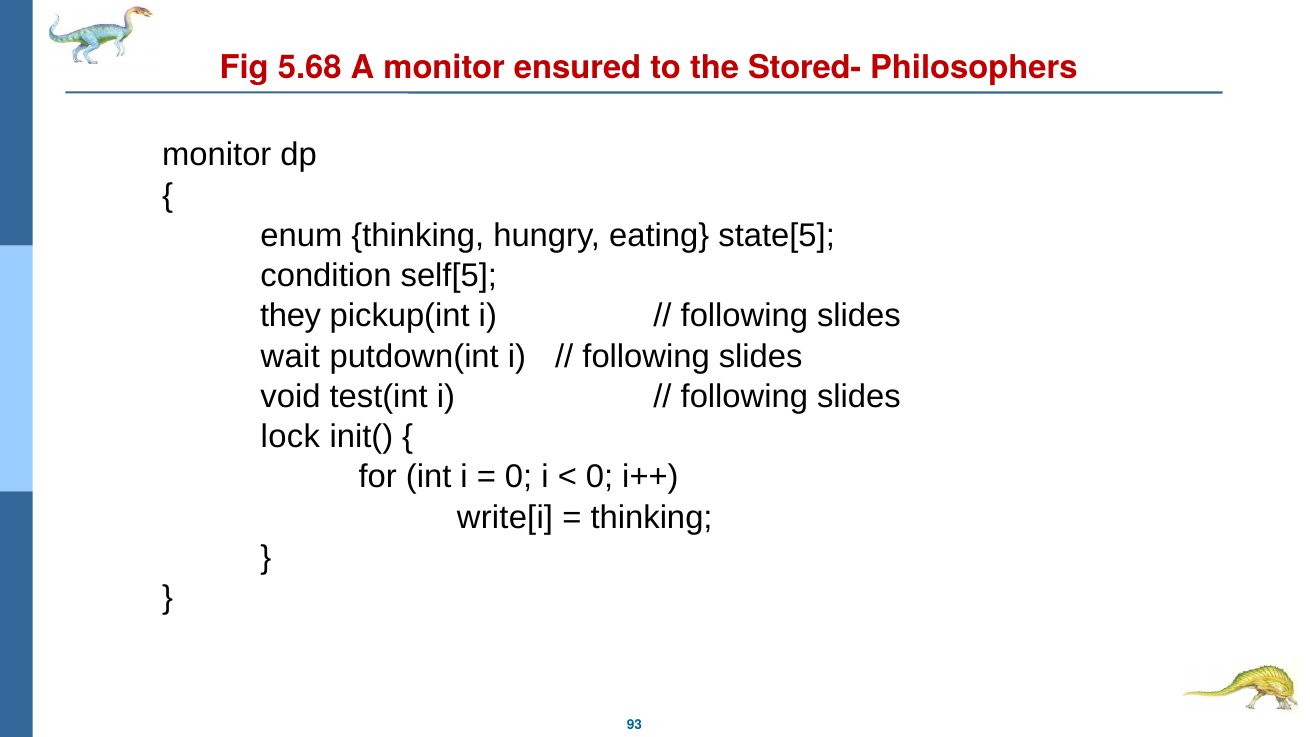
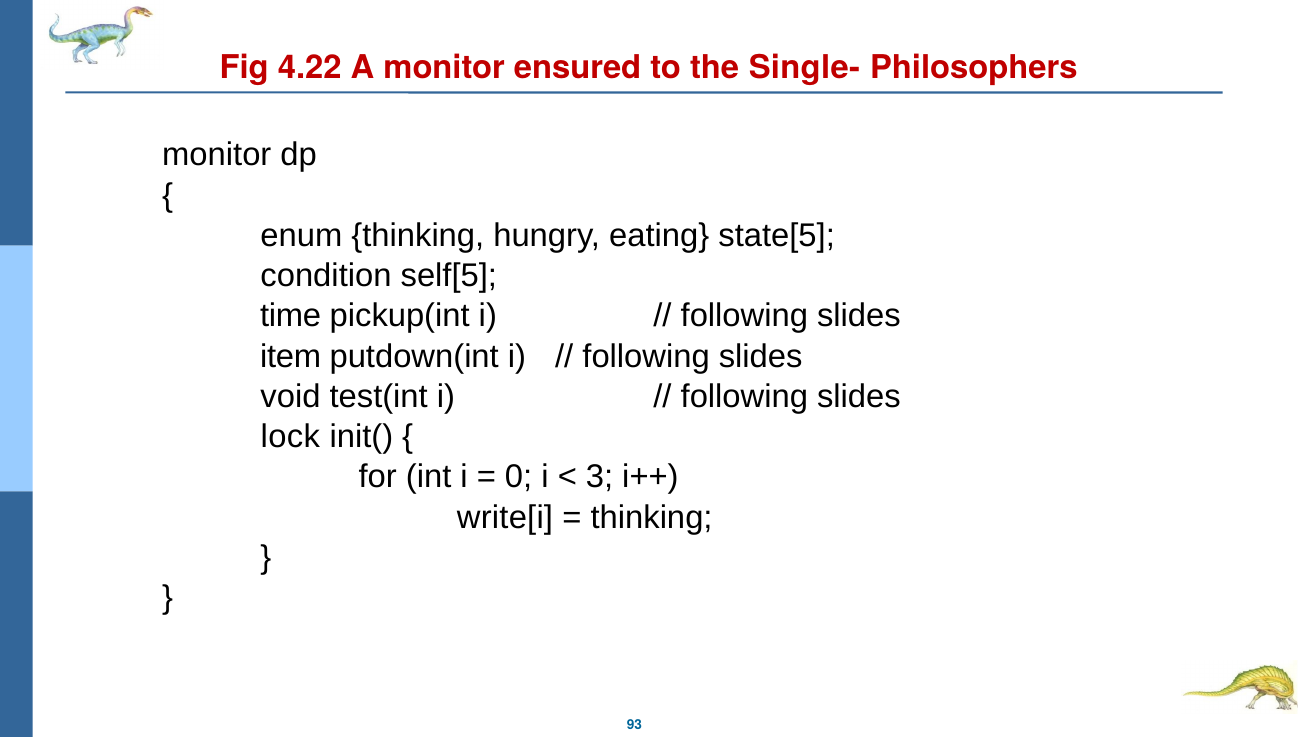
5.68: 5.68 -> 4.22 (310, 67)
Stored-: Stored- -> Single- (804, 67)
they: they -> time (291, 316)
wait: wait -> item (291, 356)
0: 0 -> 3 (600, 477)
